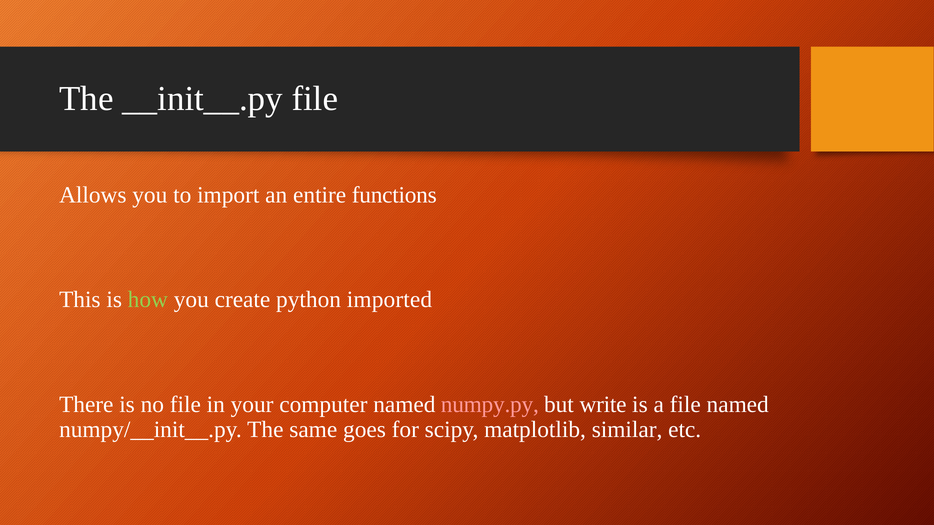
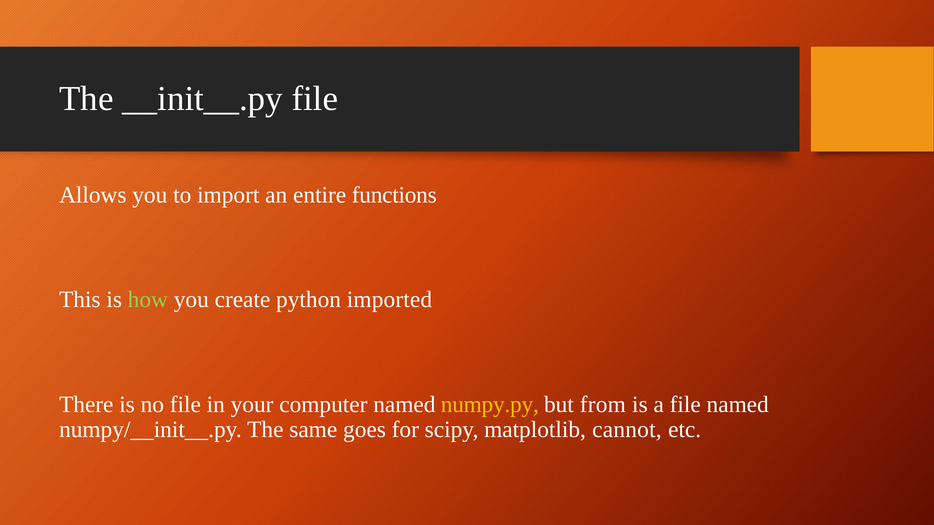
numpy.py colour: pink -> yellow (490, 405)
write: write -> from (603, 405)
similar: similar -> cannot (627, 430)
